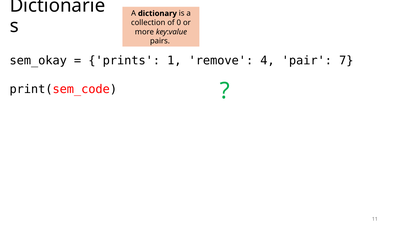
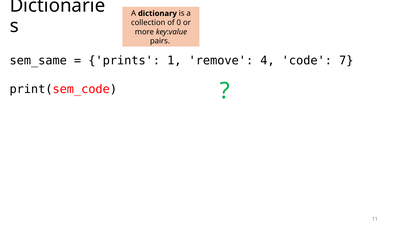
sem_okay: sem_okay -> sem_same (38, 61)
pair: pair -> code (307, 61)
